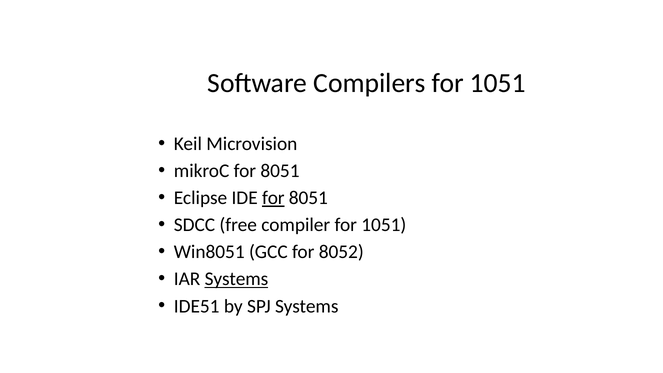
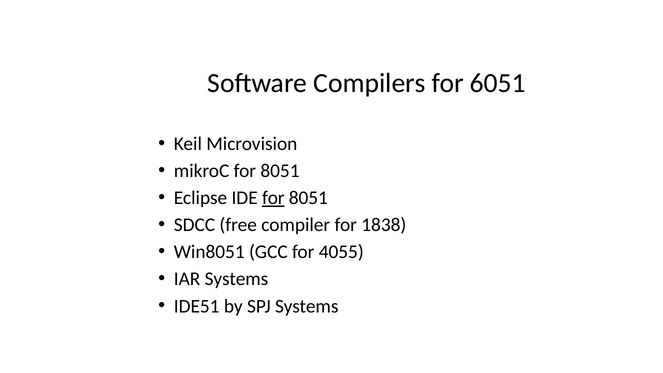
Compilers for 1051: 1051 -> 6051 (498, 83)
compiler for 1051: 1051 -> 1838 (384, 225)
8052: 8052 -> 4055 (341, 252)
Systems underline: present -> none (236, 279)
